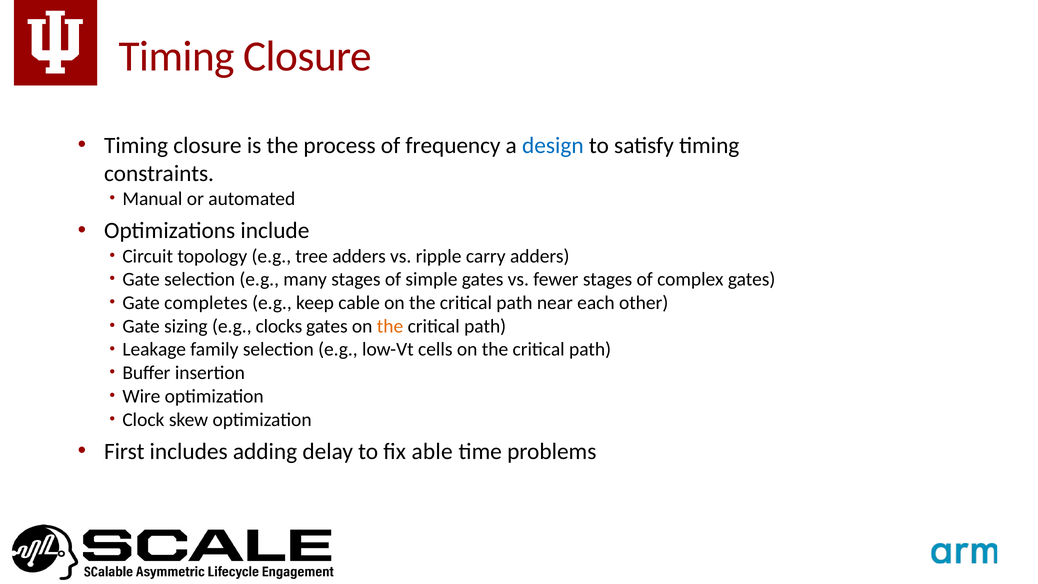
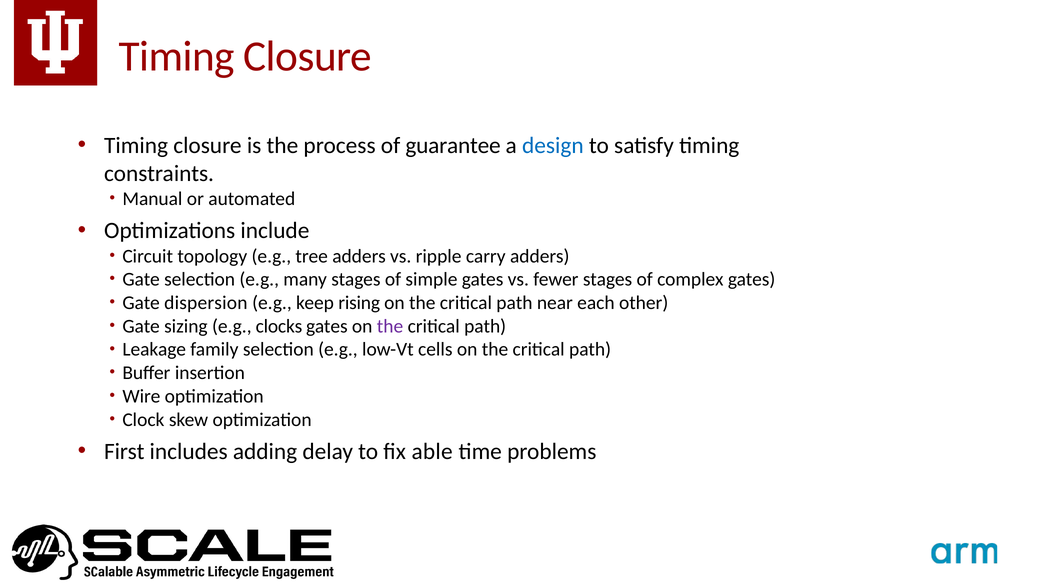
frequency: frequency -> guarantee (453, 145)
completes: completes -> dispersion (206, 303)
cable: cable -> rising (359, 303)
the colour: orange -> purple (390, 326)
